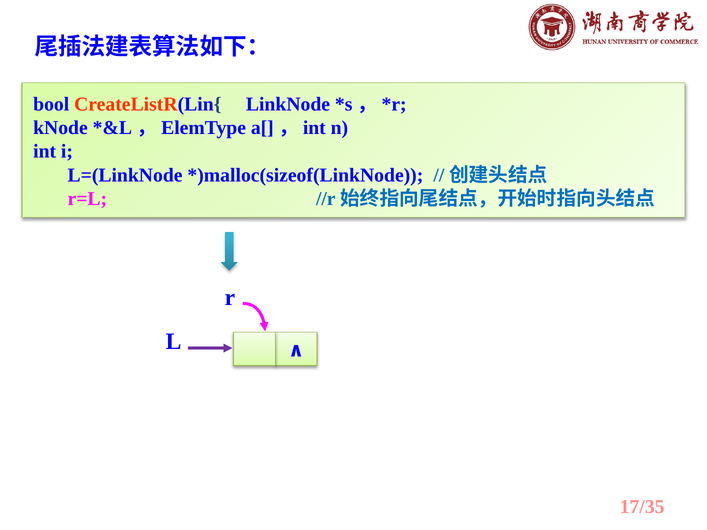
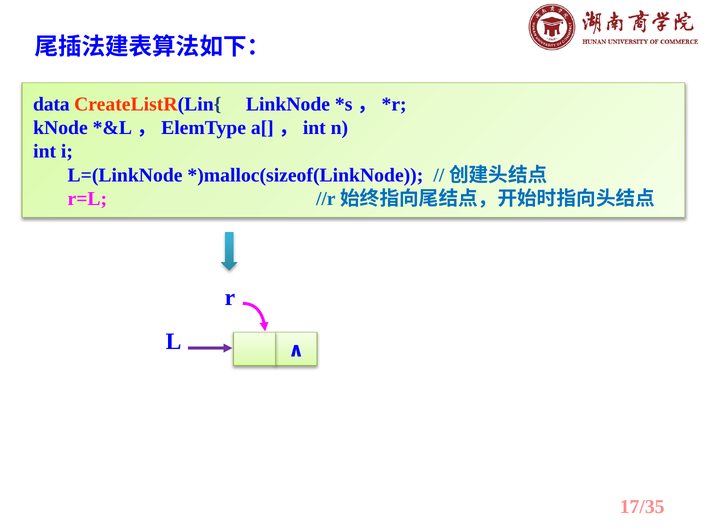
bool: bool -> data (51, 104)
